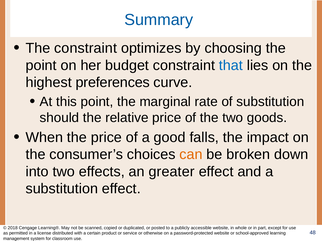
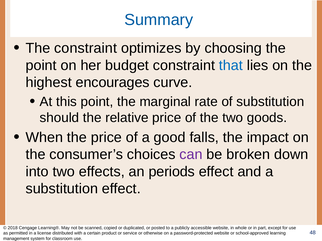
preferences: preferences -> encourages (113, 83)
can colour: orange -> purple (191, 155)
greater: greater -> periods (172, 172)
